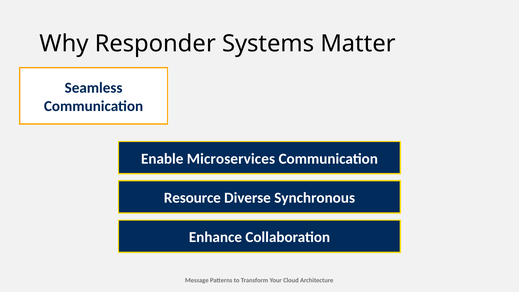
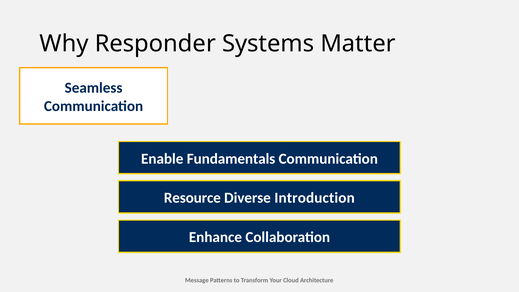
Microservices: Microservices -> Fundamentals (231, 159)
Synchronous: Synchronous -> Introduction (315, 198)
